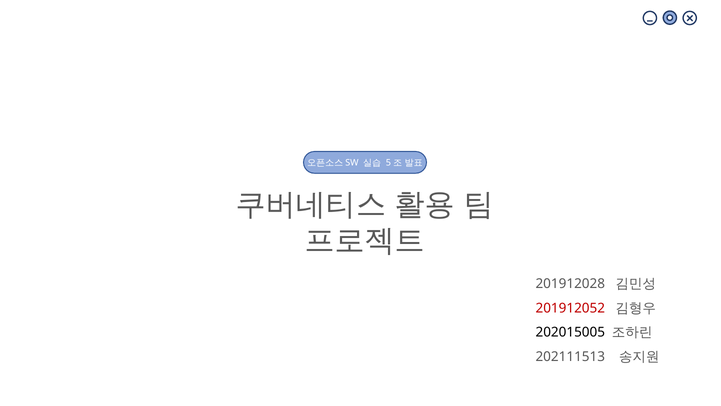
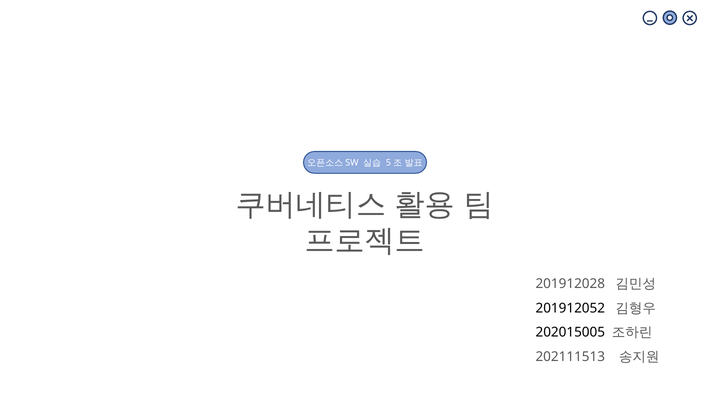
201912052 colour: red -> black (570, 308)
